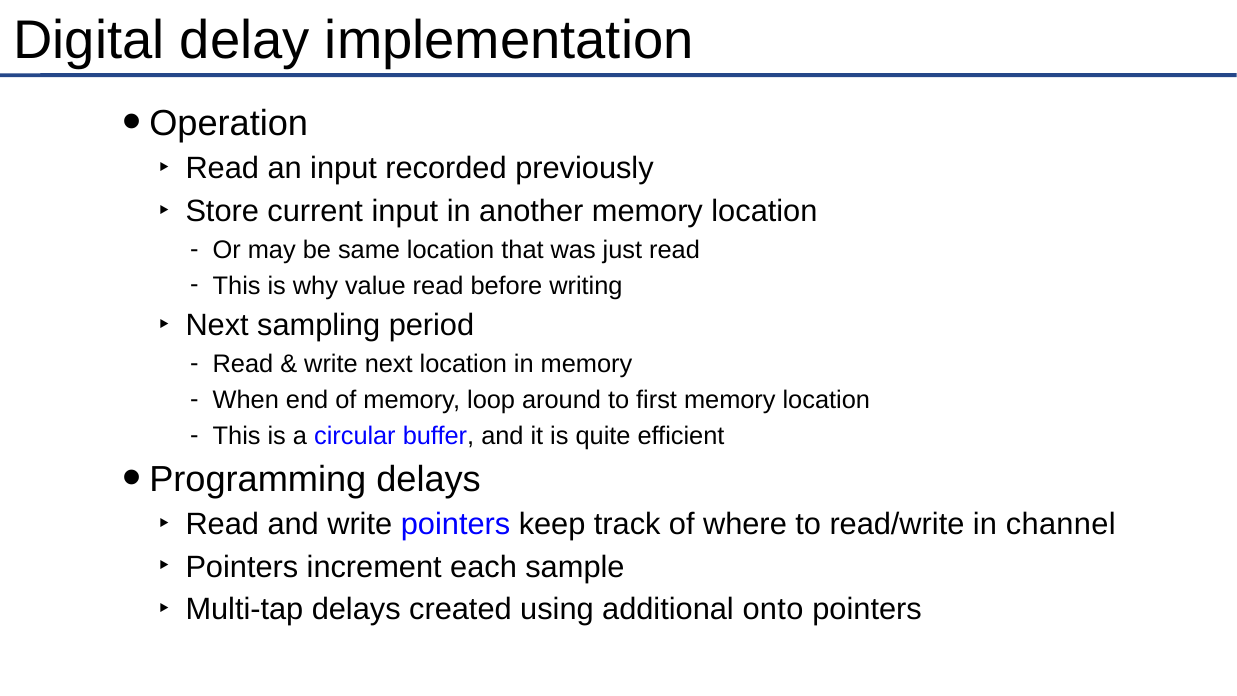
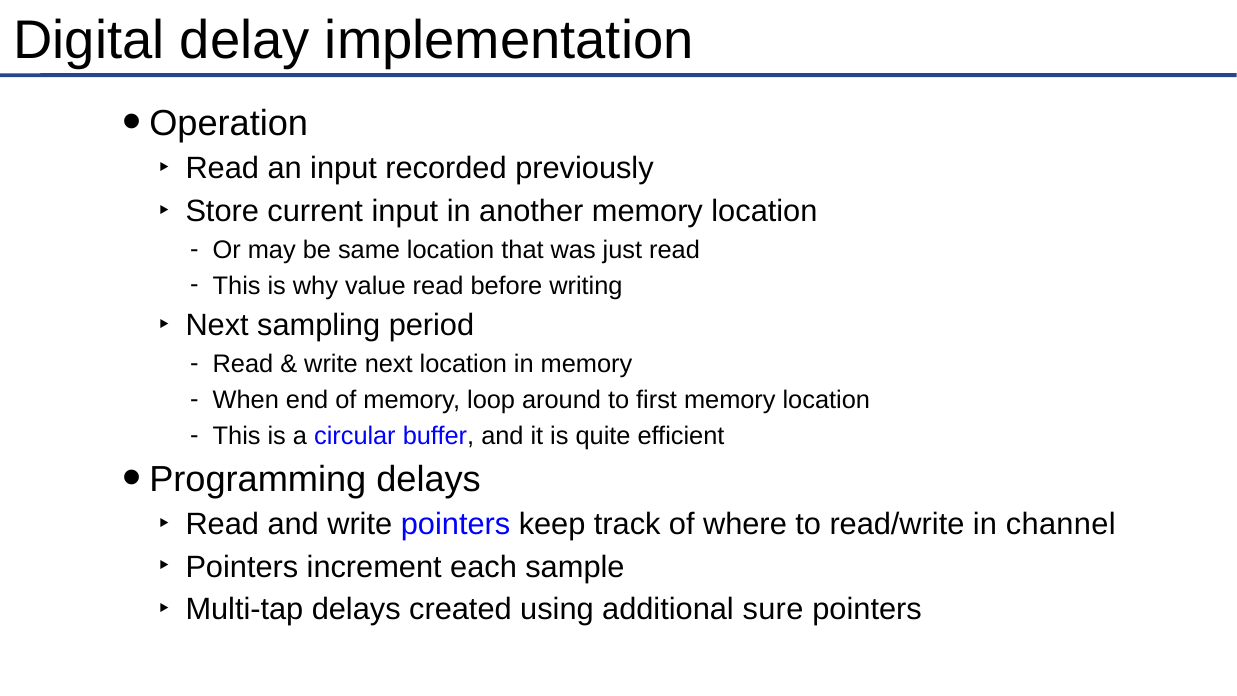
onto: onto -> sure (773, 609)
